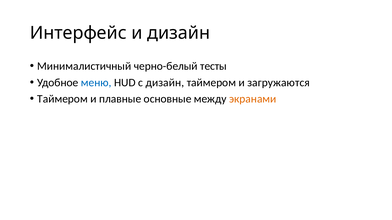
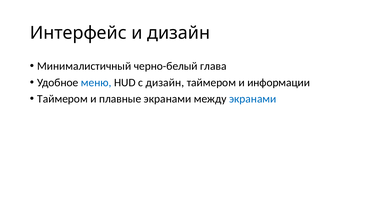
тесты: тесты -> глава (213, 66)
загружаются: загружаются -> информации (279, 83)
плавные основные: основные -> экранами (168, 99)
экранами colour: orange -> blue (253, 99)
